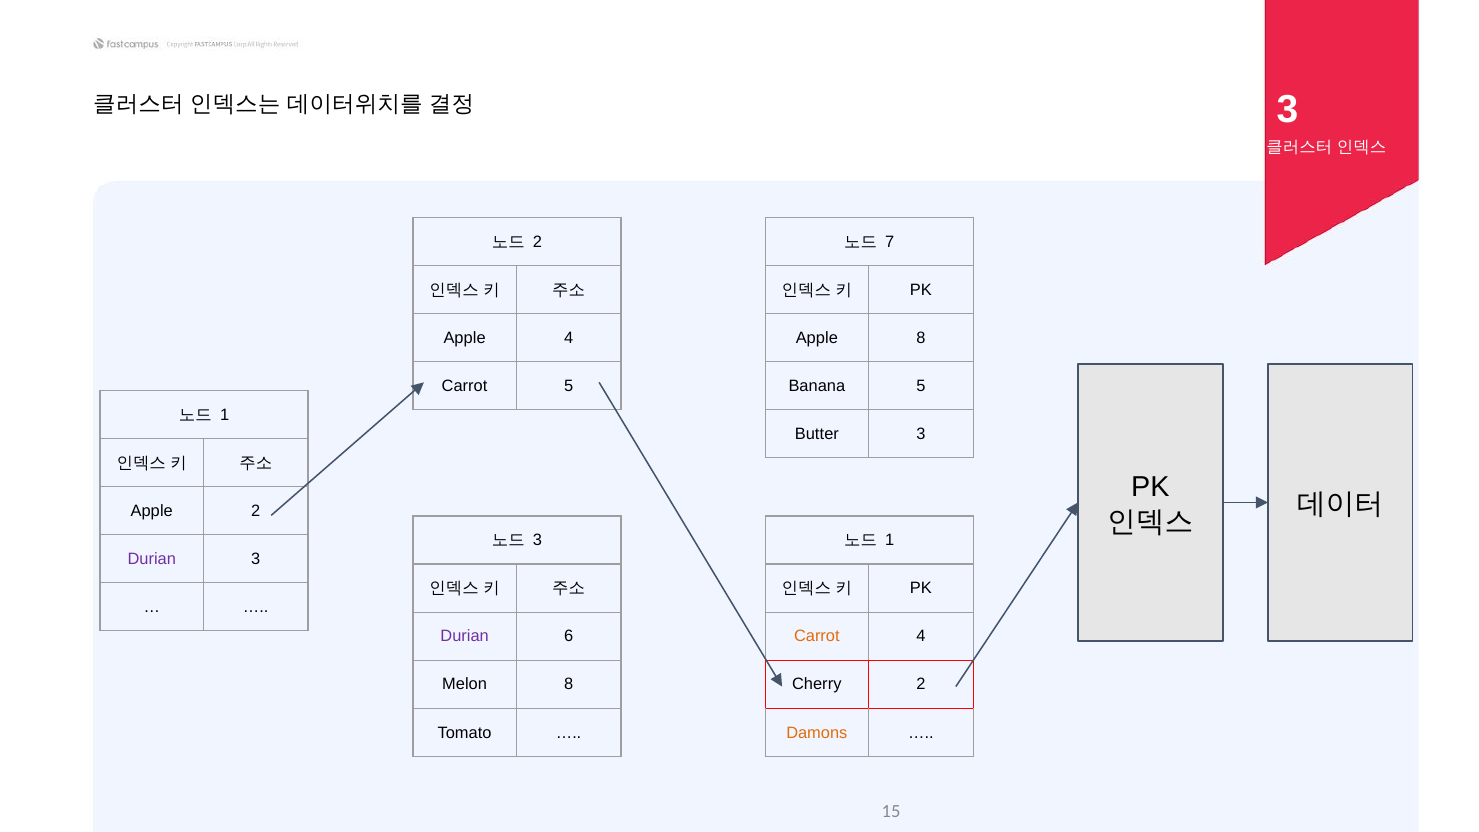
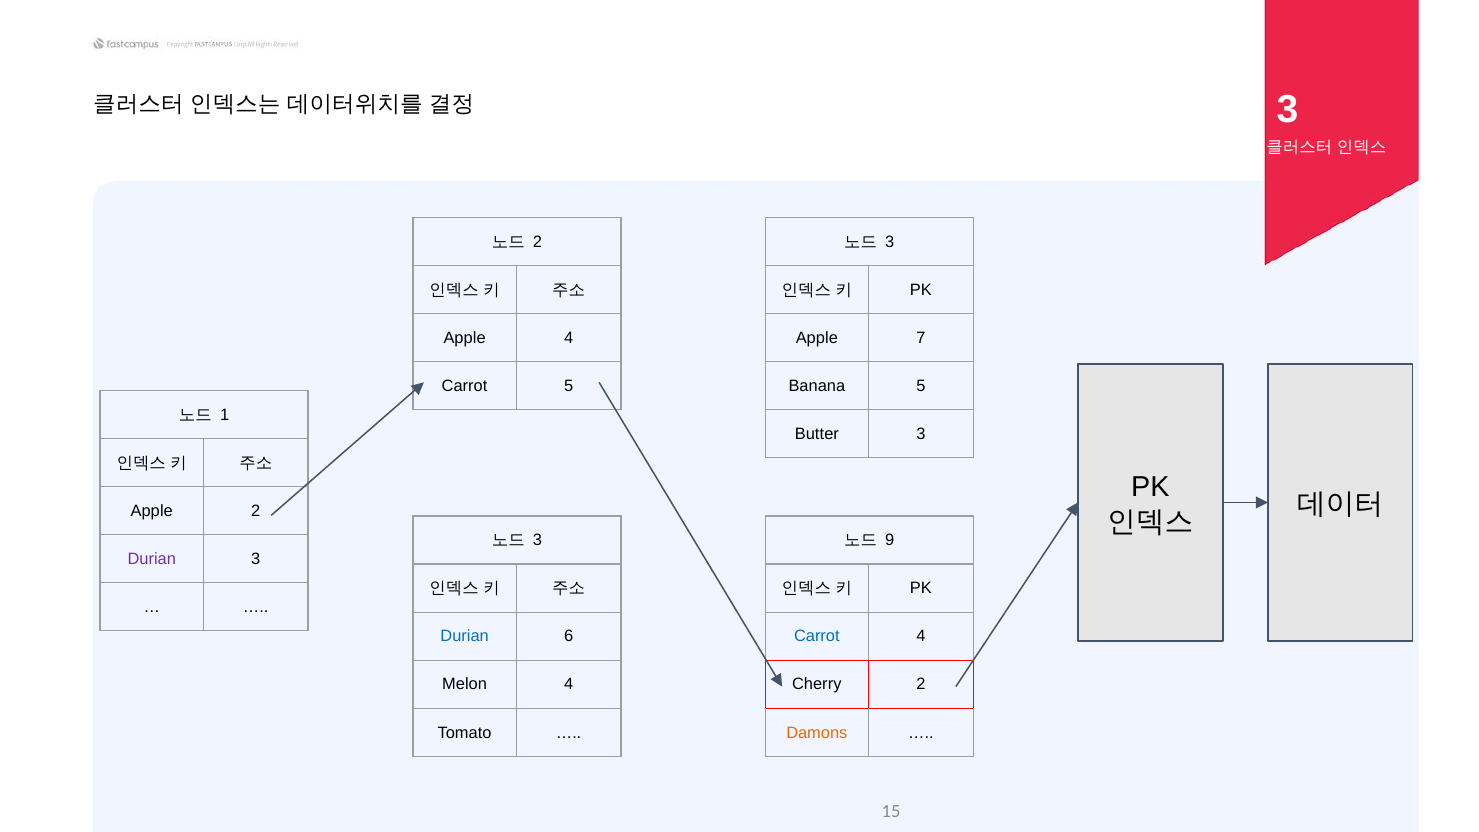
7: 7 -> 3 (890, 242)
Apple 8: 8 -> 7 (921, 338)
1: 1 -> 9 (890, 540)
Durian colour: purple -> blue (465, 636)
Carrot colour: orange -> blue (817, 636)
Melon 8: 8 -> 4 (569, 685)
